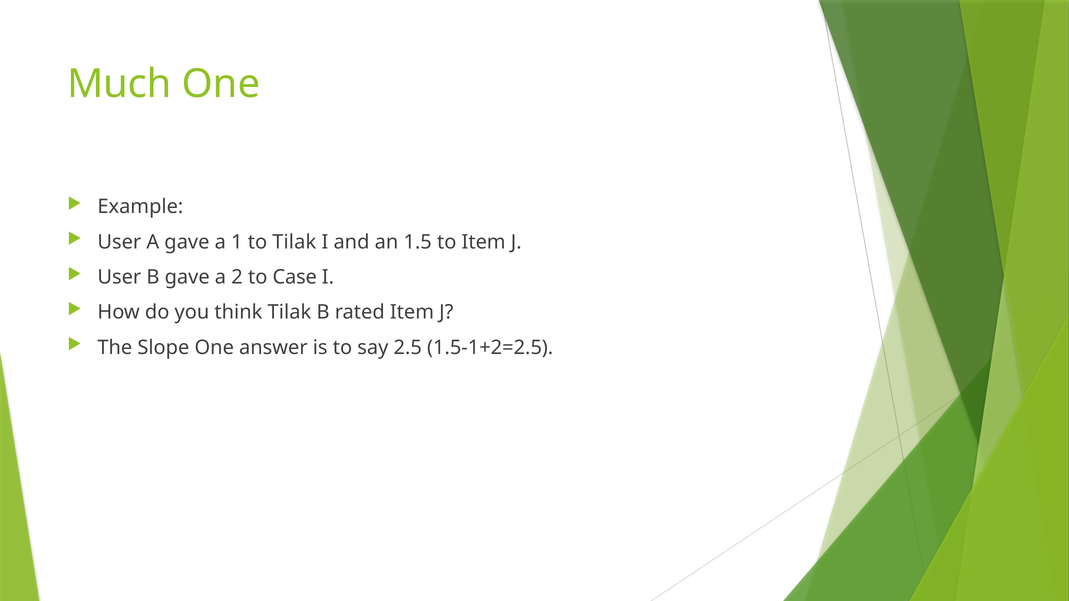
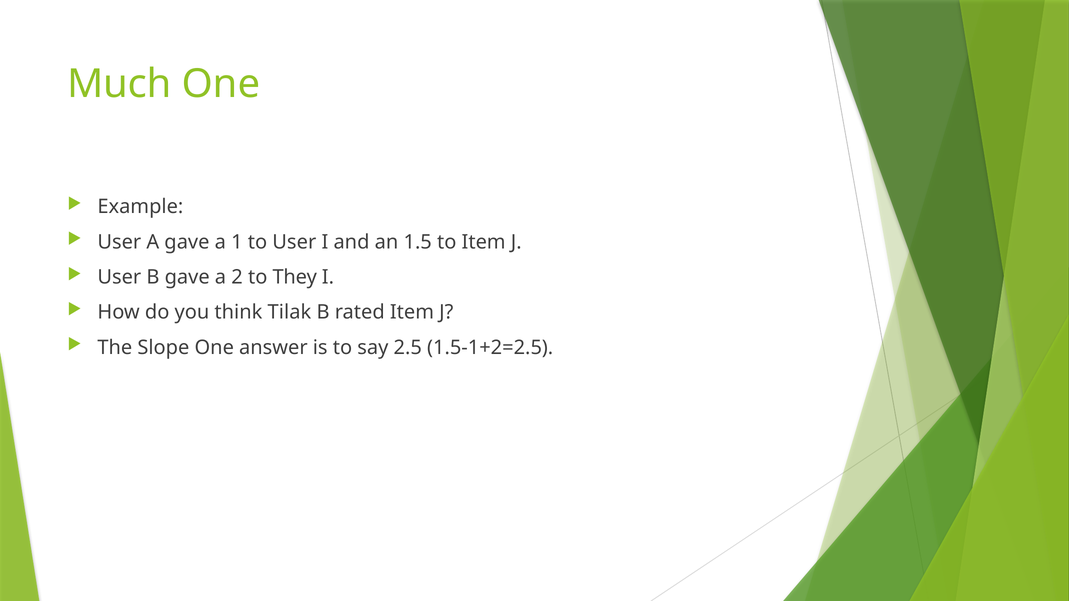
to Tilak: Tilak -> User (294, 242)
Case: Case -> They (295, 277)
